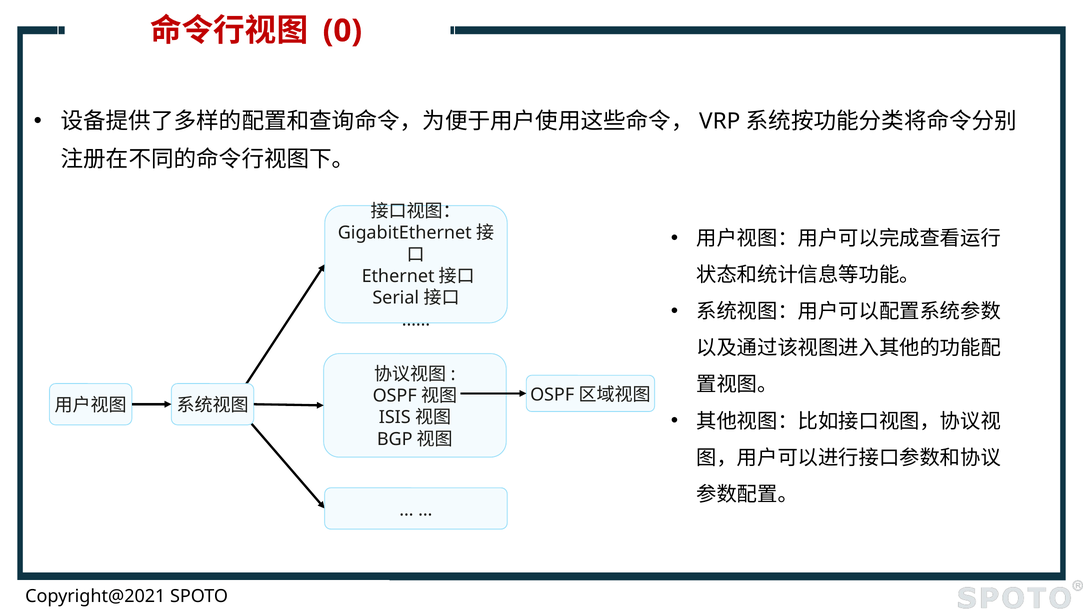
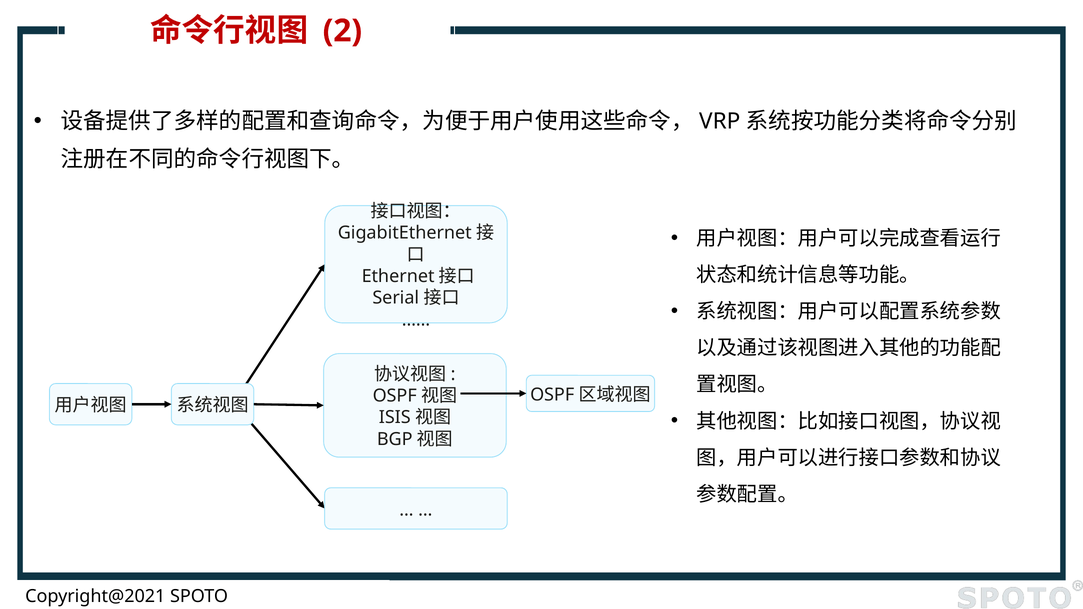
0: 0 -> 2 (342, 31)
